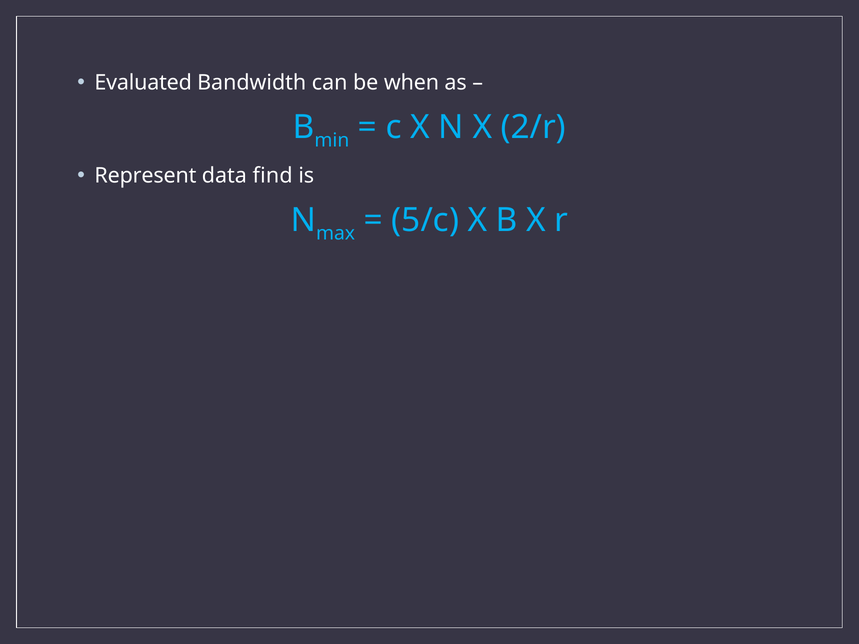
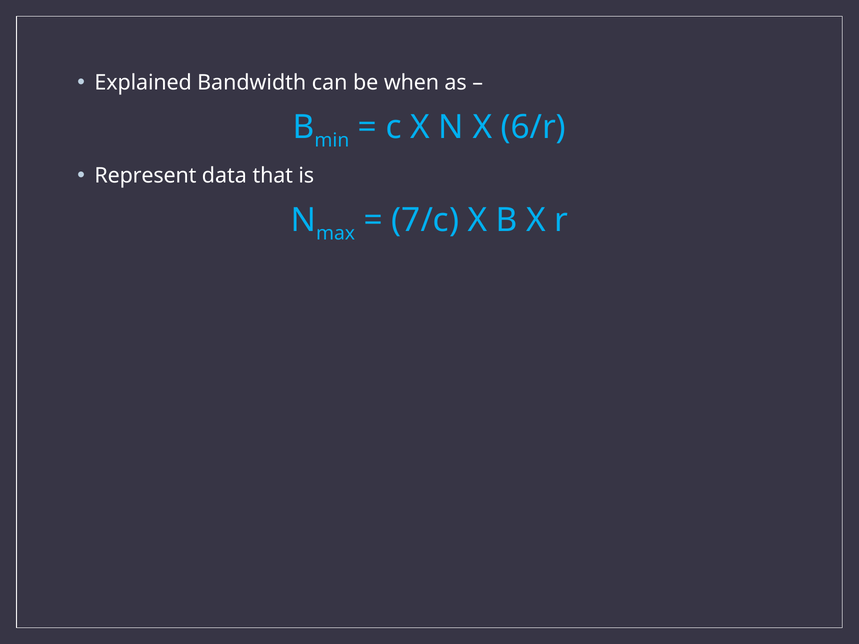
Evaluated: Evaluated -> Explained (143, 83)
2/r: 2/r -> 6/r (533, 127)
find: find -> that (273, 176)
5/c: 5/c -> 7/c (425, 220)
